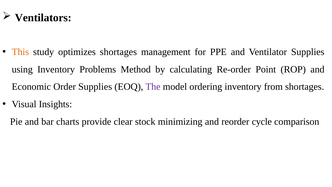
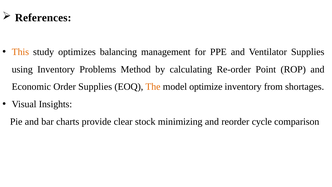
Ventilators: Ventilators -> References (43, 18)
optimizes shortages: shortages -> balancing (118, 52)
The colour: purple -> orange (153, 87)
ordering: ordering -> optimize (206, 87)
